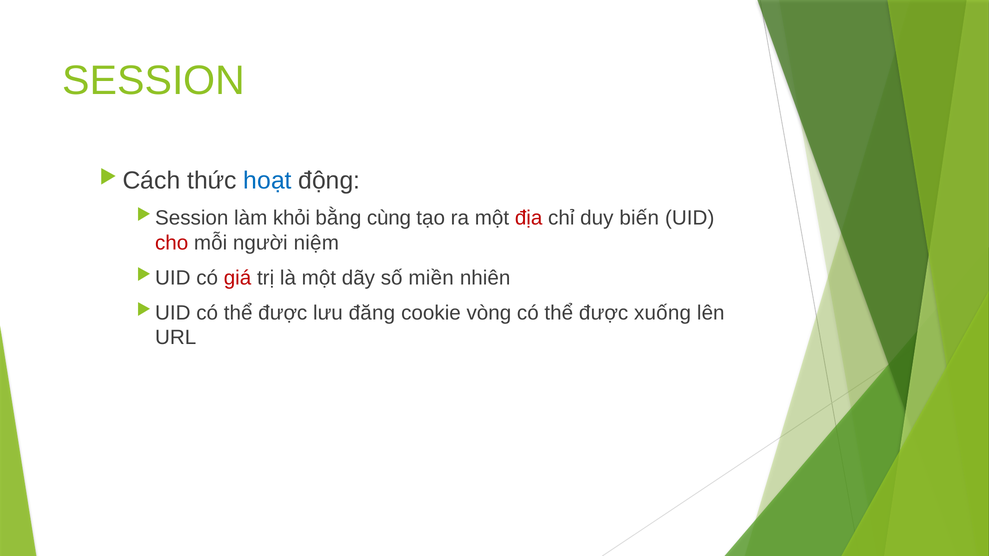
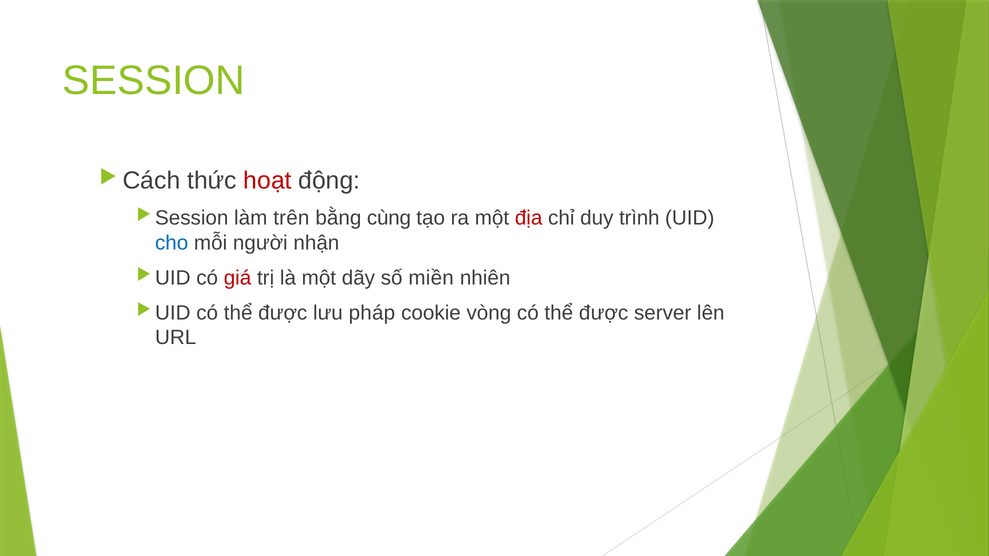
hoạt colour: blue -> red (268, 181)
khỏi: khỏi -> trên (291, 218)
biến: biến -> trình (639, 218)
cho colour: red -> blue (172, 243)
niệm: niệm -> nhận (316, 243)
đăng: đăng -> pháp (372, 313)
xuống: xuống -> server (663, 313)
